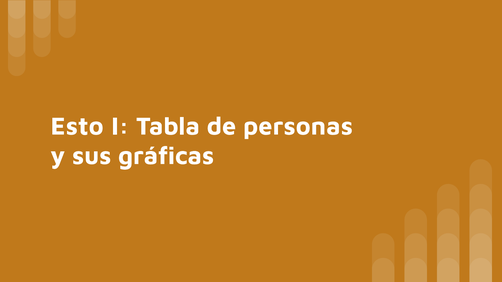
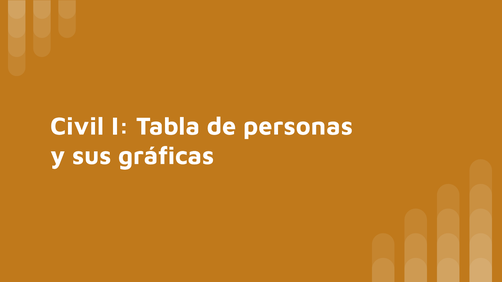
Esto: Esto -> Civil (77, 126)
